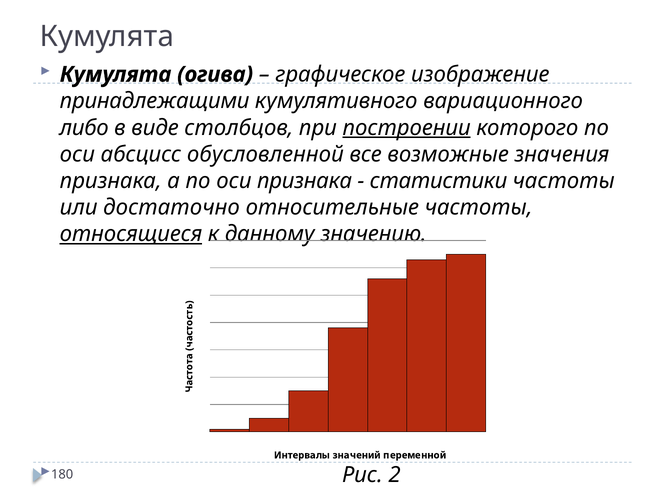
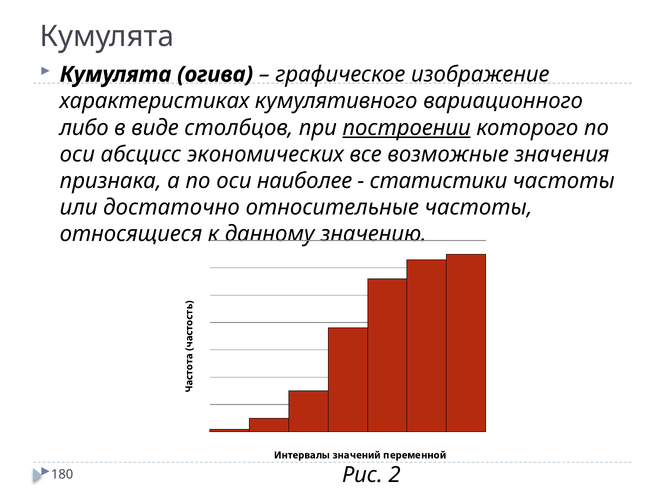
принадлежащими: принадлежащими -> характеристиках (155, 101)
обусловленной: обусловленной -> экономических (265, 154)
оси признака: признака -> наиболее (305, 181)
относящиеся underline: present -> none (131, 234)
